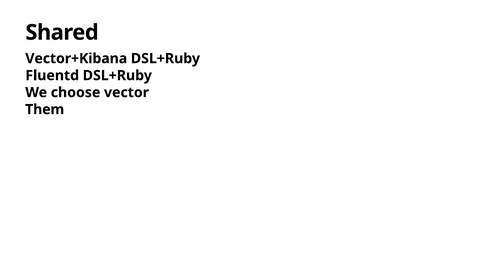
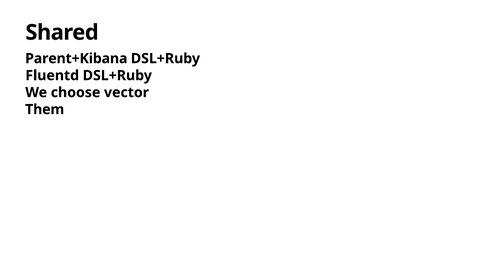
Vector+Kibana: Vector+Kibana -> Parent+Kibana (76, 58)
